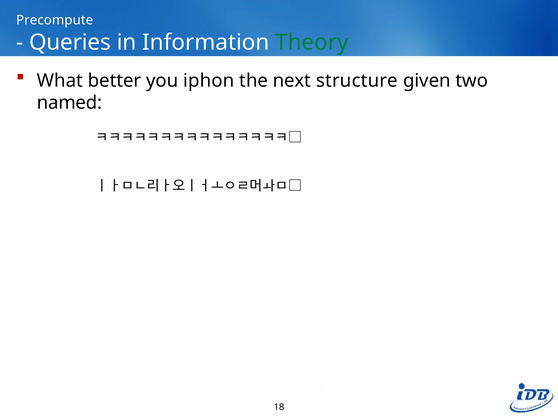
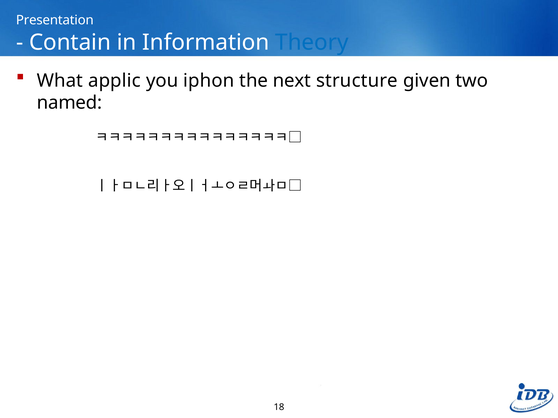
Precompute: Precompute -> Presentation (55, 20)
Queries: Queries -> Contain (70, 42)
Theory colour: green -> blue (312, 42)
better: better -> applic (114, 81)
